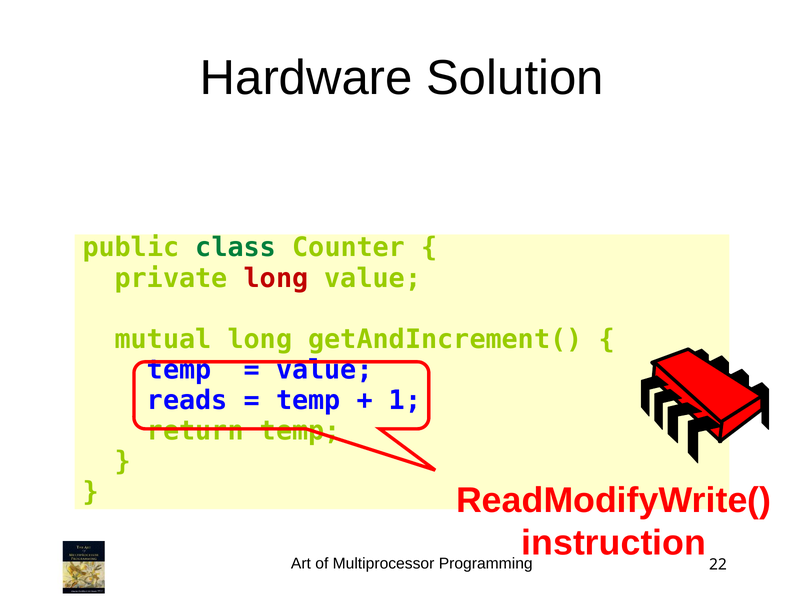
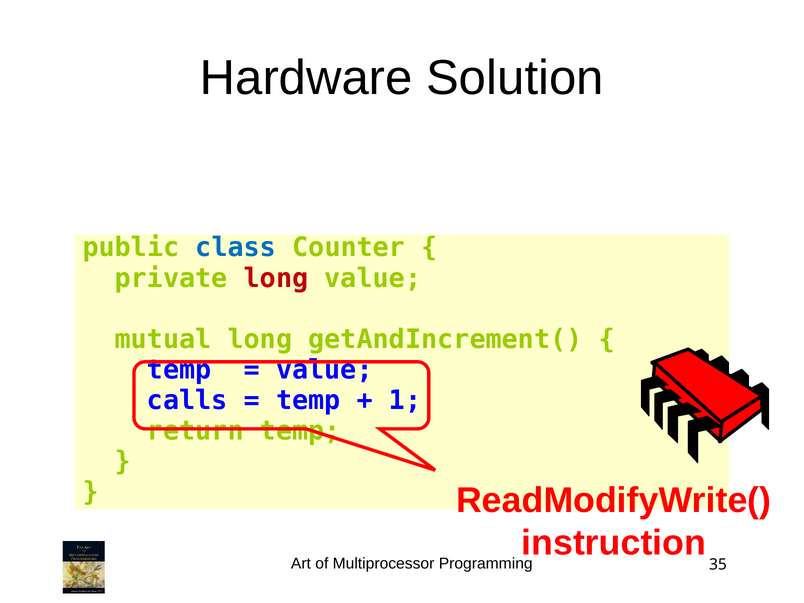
class colour: green -> blue (236, 248)
reads: reads -> calls (187, 400)
22: 22 -> 35 (718, 564)
